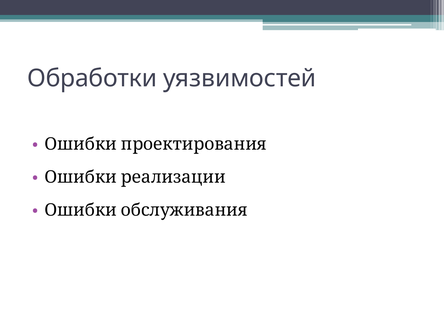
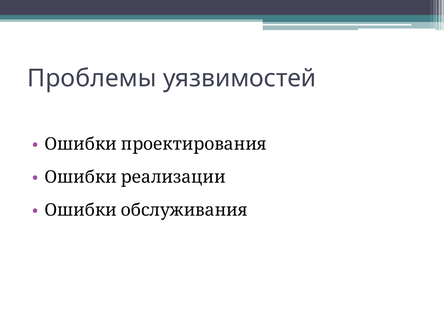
Обработки: Обработки -> Проблемы (92, 78)
